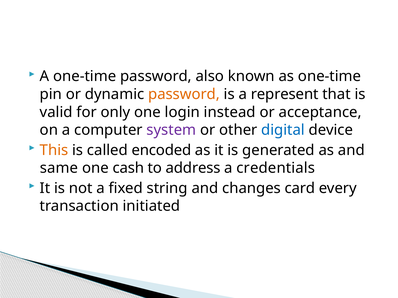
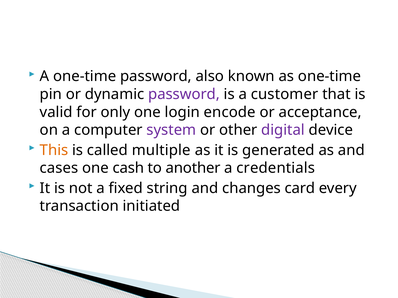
password colour: orange -> purple (184, 94)
represent: represent -> customer (285, 94)
instead: instead -> encode (230, 112)
digital colour: blue -> purple (283, 130)
encoded: encoded -> multiple (161, 150)
same: same -> cases (59, 168)
address: address -> another (193, 168)
